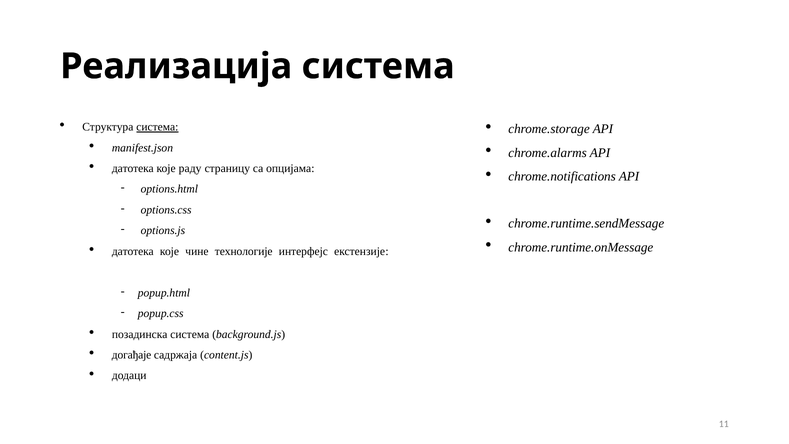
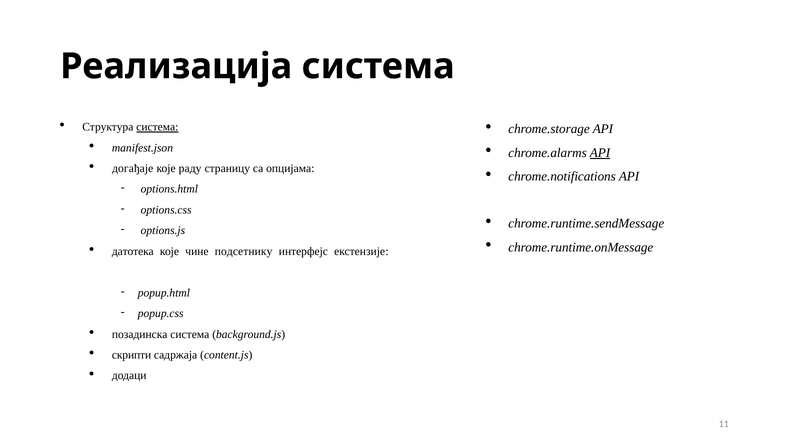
API underline: none -> present (600, 153)
датотека: датотека -> догађаје (133, 168)
технологије: технологије -> подсетнику (244, 251)
догађаје: догађаје -> скрипти (132, 355)
